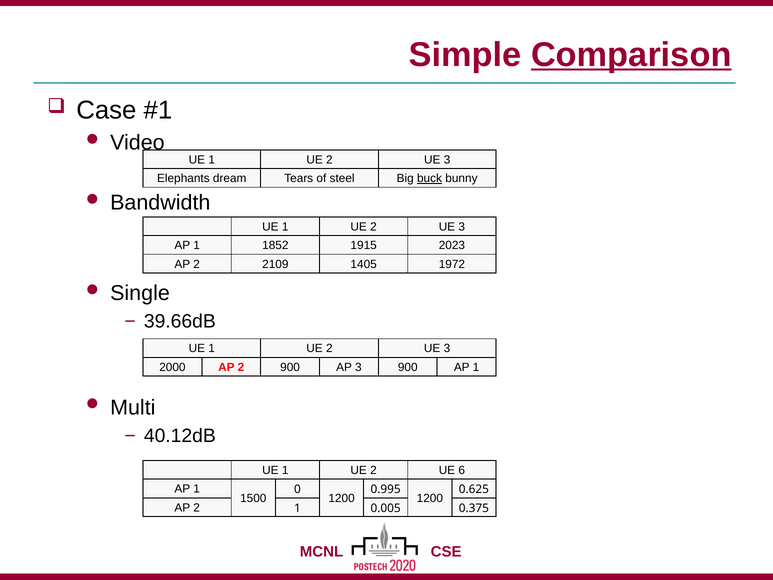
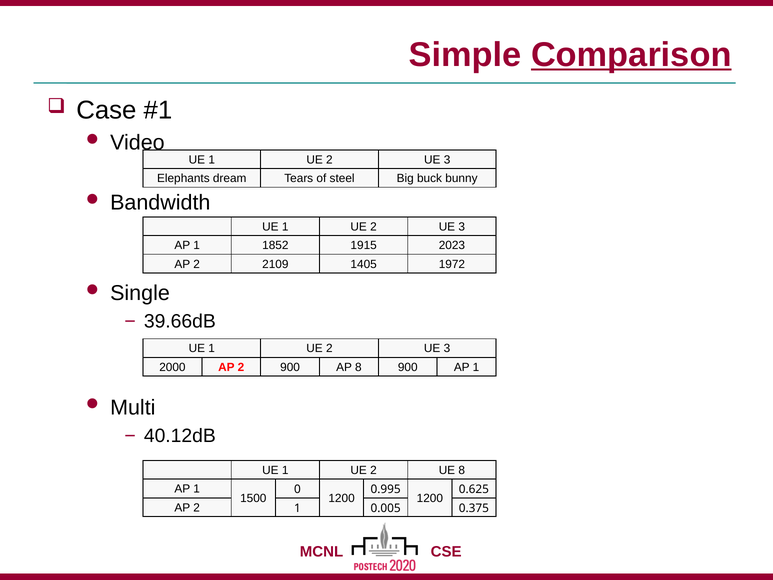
buck underline: present -> none (429, 178)
AP 3: 3 -> 8 (358, 367)
UE 6: 6 -> 8 (462, 470)
